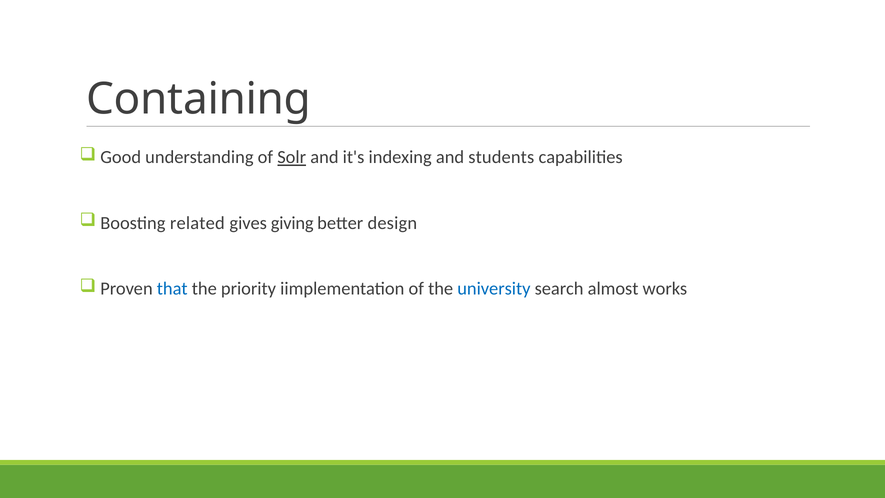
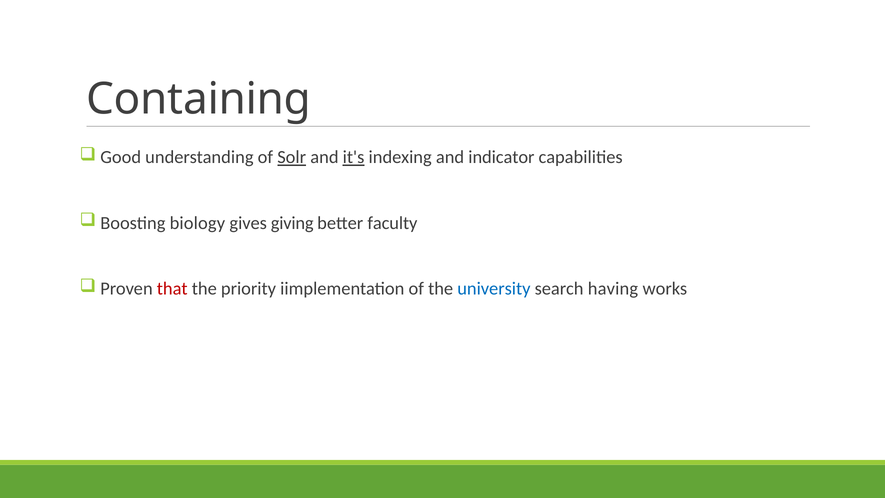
it's underline: none -> present (354, 157)
students: students -> indicator (501, 157)
related: related -> biology (197, 223)
design: design -> faculty (392, 223)
that colour: blue -> red (172, 289)
almost: almost -> having (613, 289)
